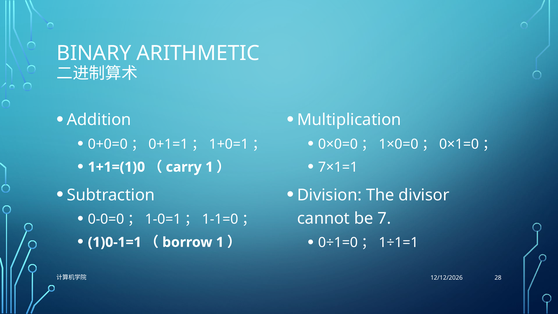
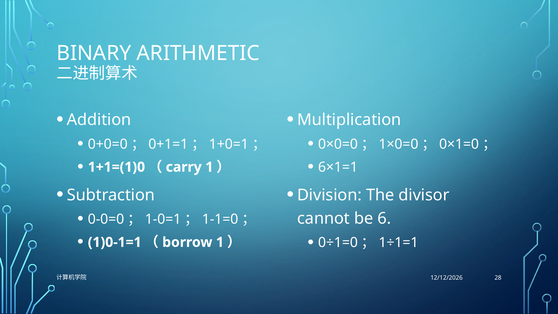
7×1=1: 7×1=1 -> 6×1=1 (338, 167)
7: 7 -> 6 (384, 218)
